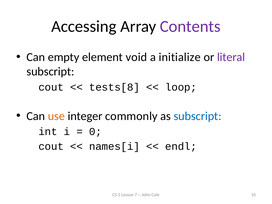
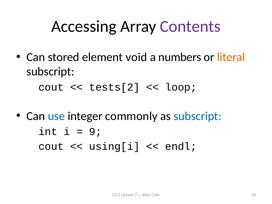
empty: empty -> stored (64, 57)
initialize: initialize -> numbers (180, 57)
literal colour: purple -> orange (231, 57)
tests[8: tests[8 -> tests[2 (114, 87)
use colour: orange -> blue (56, 116)
0: 0 -> 9 (95, 132)
names[i: names[i -> using[i (114, 146)
